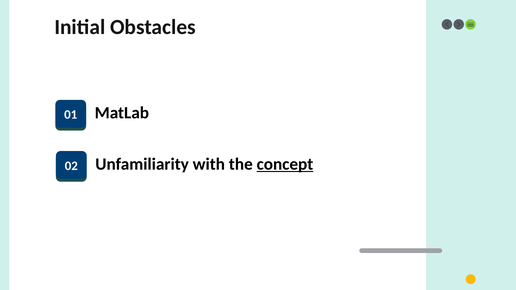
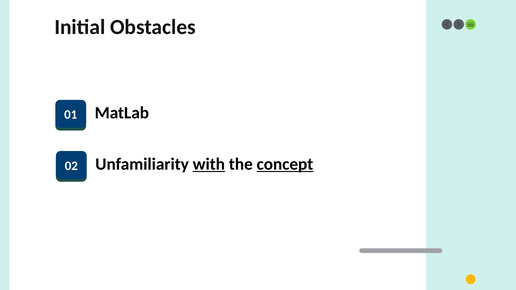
with underline: none -> present (209, 164)
